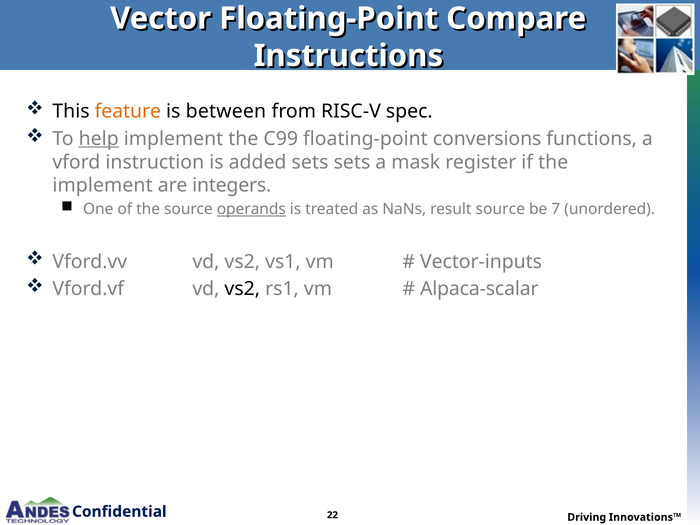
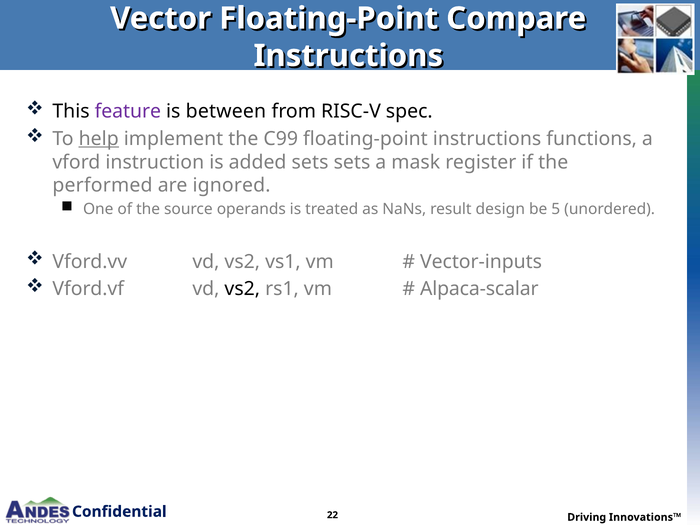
feature colour: orange -> purple (128, 112)
floating-point conversions: conversions -> instructions (487, 139)
implement: implement -> performed (102, 185)
integers: integers -> ignored (232, 185)
operands underline: present -> none (251, 209)
result source: source -> design (500, 209)
7: 7 -> 5 (556, 209)
